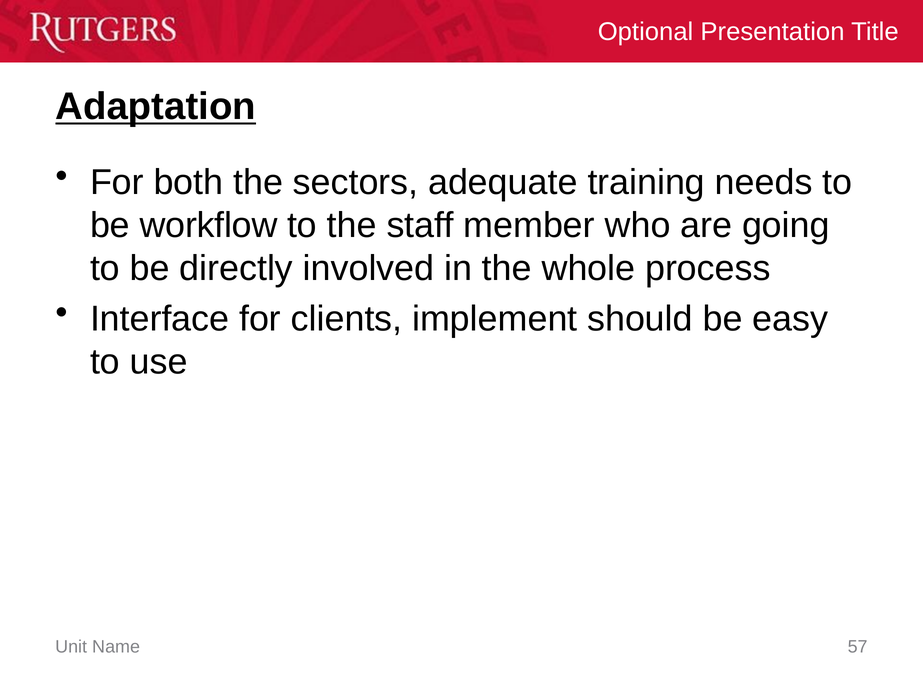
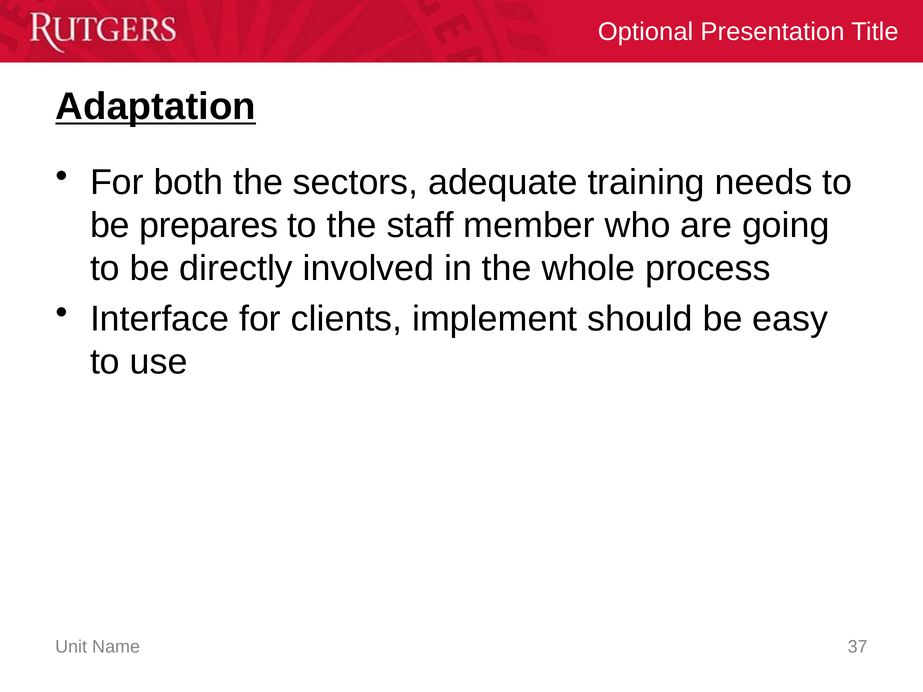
workflow: workflow -> prepares (209, 226)
57: 57 -> 37 (858, 647)
